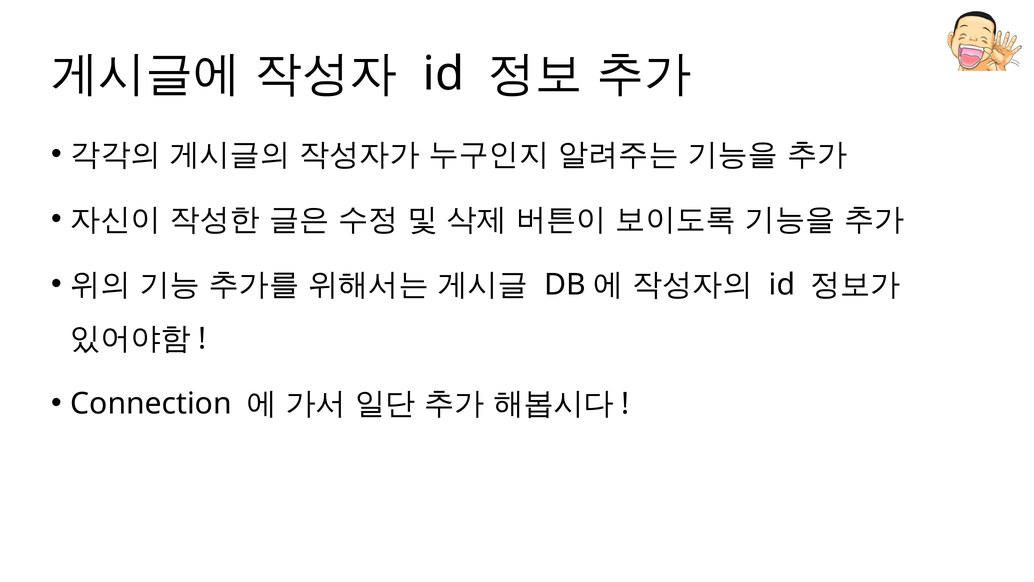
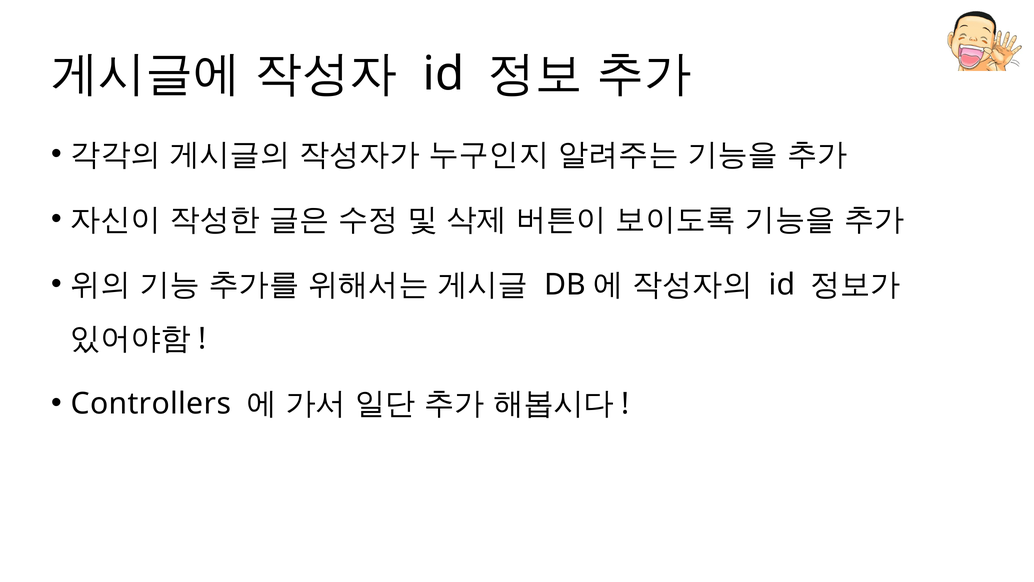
Connection: Connection -> Controllers (151, 404)
